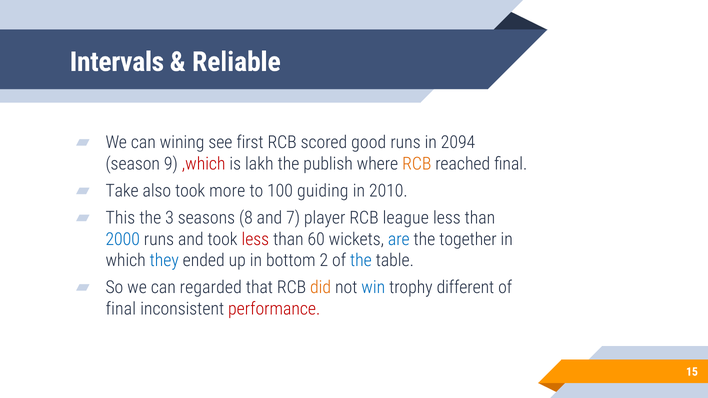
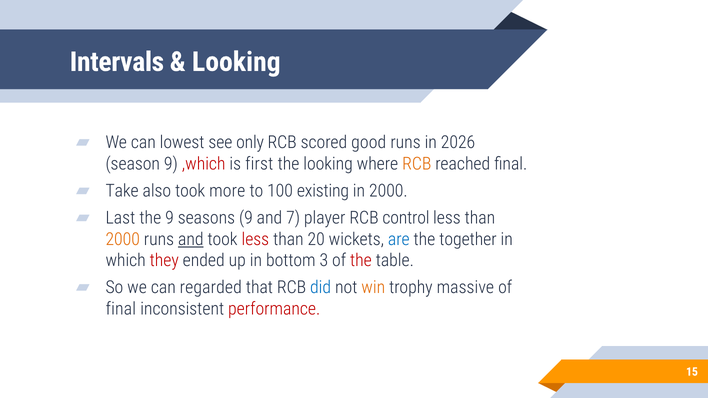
Reliable: Reliable -> Looking (236, 62)
wining: wining -> lowest (182, 143)
first: first -> only (250, 143)
2094: 2094 -> 2026 (458, 143)
lakh: lakh -> first (259, 164)
the publish: publish -> looking (328, 164)
guiding: guiding -> existing (323, 191)
in 2010: 2010 -> 2000 (388, 191)
This: This -> Last (120, 218)
the 3: 3 -> 9 (169, 218)
seasons 8: 8 -> 9 (246, 218)
league: league -> control (406, 218)
2000 colour: blue -> orange (123, 239)
and underline: none -> present (191, 239)
60: 60 -> 20 (316, 239)
they colour: blue -> red (164, 261)
2: 2 -> 3 (324, 261)
the colour: blue -> red (361, 261)
did colour: orange -> blue (321, 288)
win colour: blue -> orange (373, 288)
different: different -> massive (465, 288)
